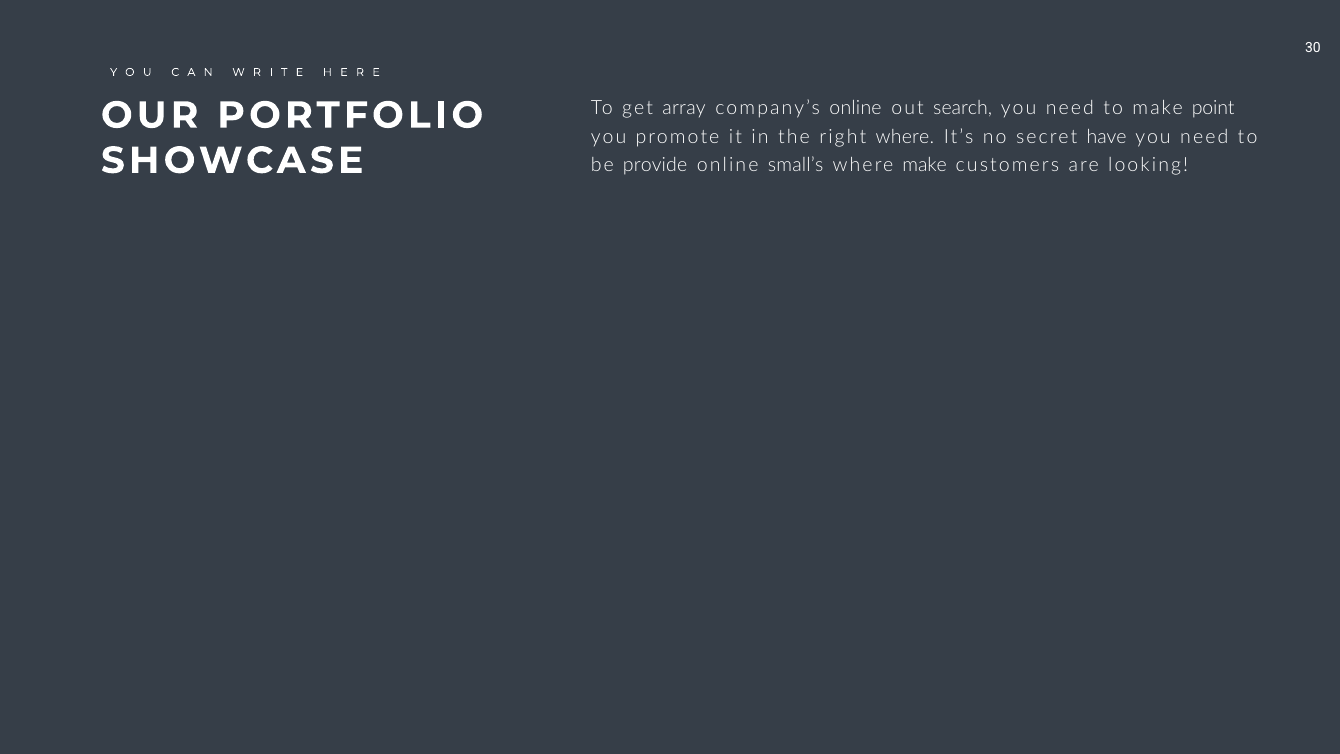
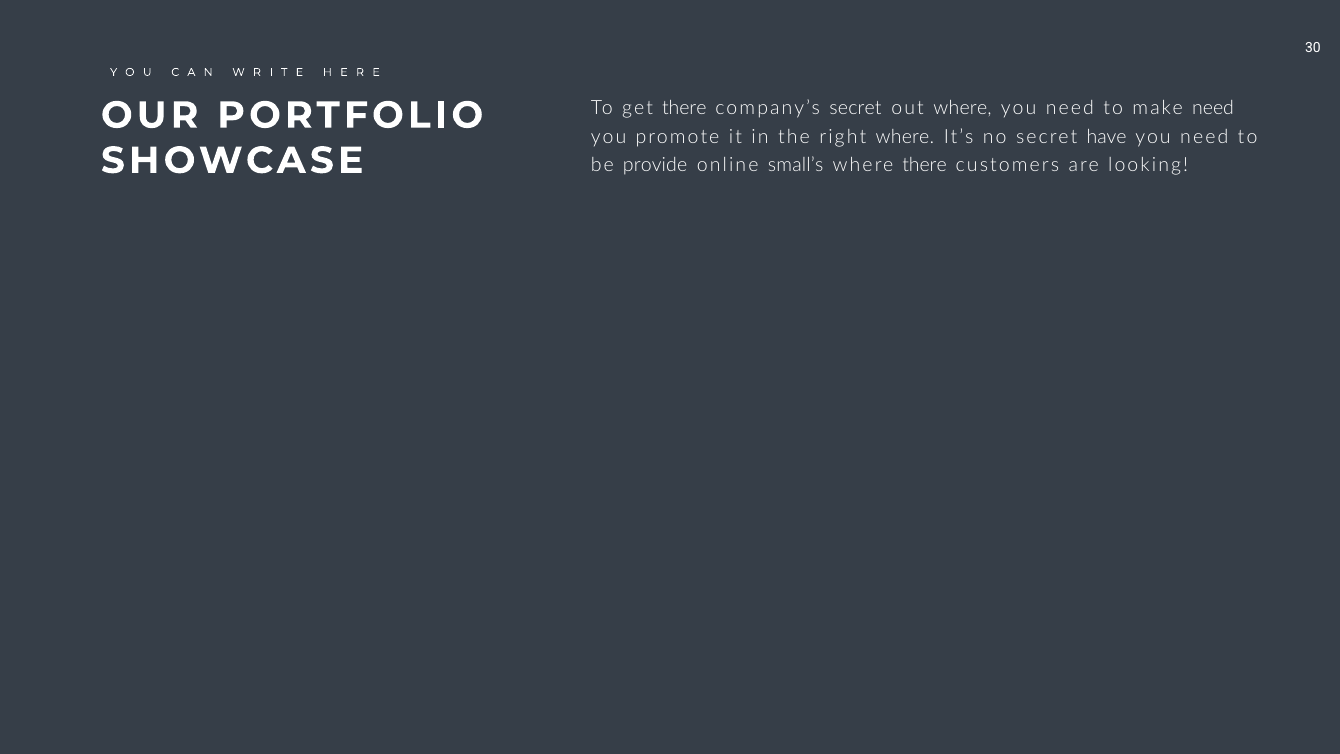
get array: array -> there (684, 108)
company’s online: online -> secret (856, 108)
out search: search -> where (963, 108)
make point: point -> need (1213, 108)
where make: make -> there (925, 165)
